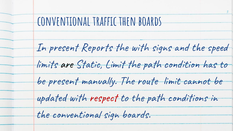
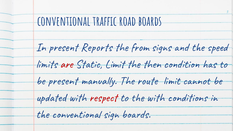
then: then -> road (127, 21)
the with: with -> from (140, 47)
are colour: black -> red (66, 64)
path: path -> then (152, 64)
to the path: path -> with (156, 98)
